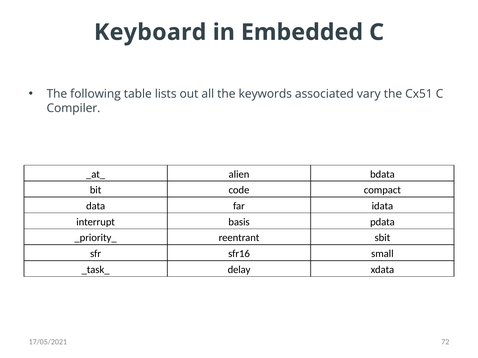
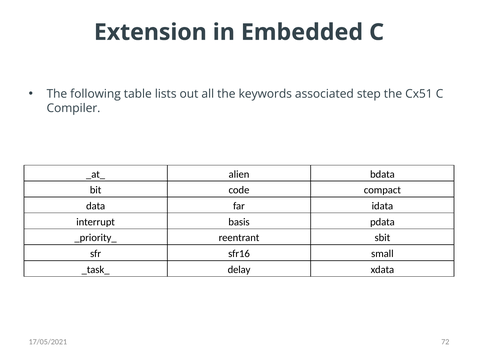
Keyboard: Keyboard -> Extension (150, 32)
vary: vary -> step (369, 94)
